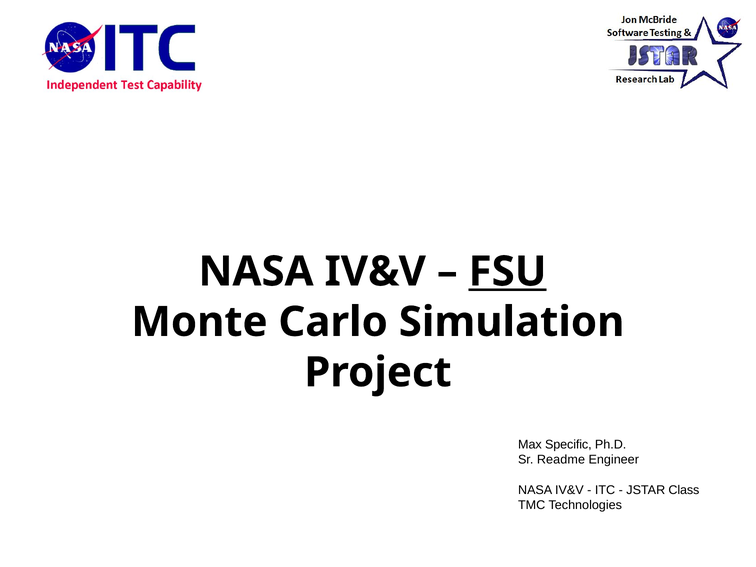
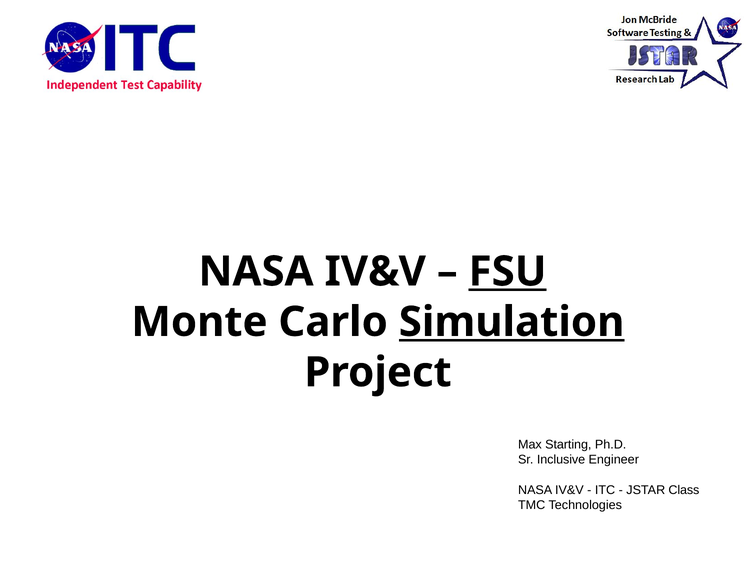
Simulation underline: none -> present (512, 322)
Specific: Specific -> Starting (568, 445)
Readme: Readme -> Inclusive (561, 460)
